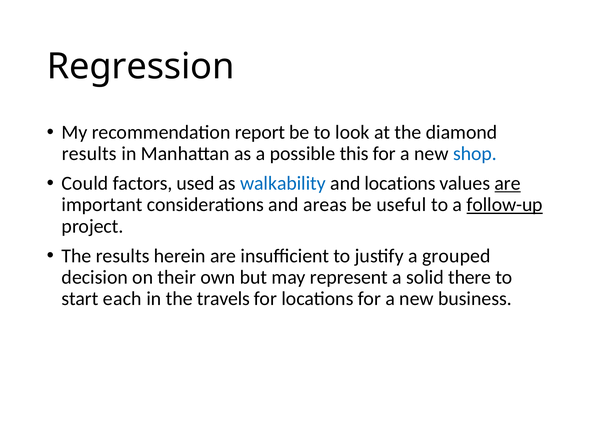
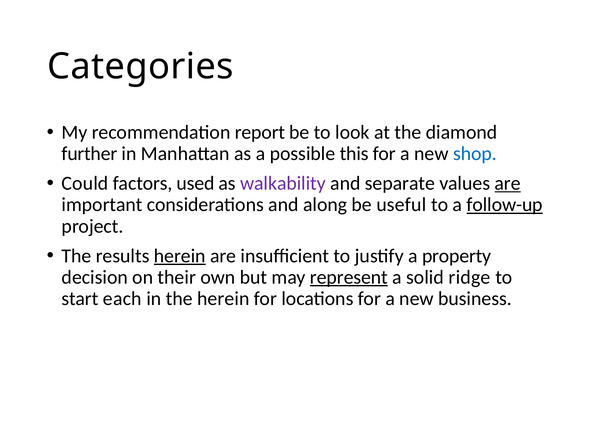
Regression: Regression -> Categories (140, 67)
results: results -> further (89, 154)
walkability colour: blue -> purple (283, 183)
and locations: locations -> separate (400, 183)
areas: areas -> along (325, 205)
herein underline: none -> present (180, 256)
grouped: grouped -> property (457, 256)
represent underline: none -> present (349, 277)
there: there -> ridge (469, 277)
the travels: travels -> herein (223, 298)
